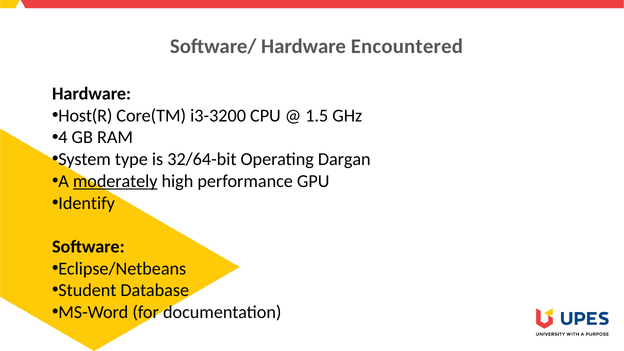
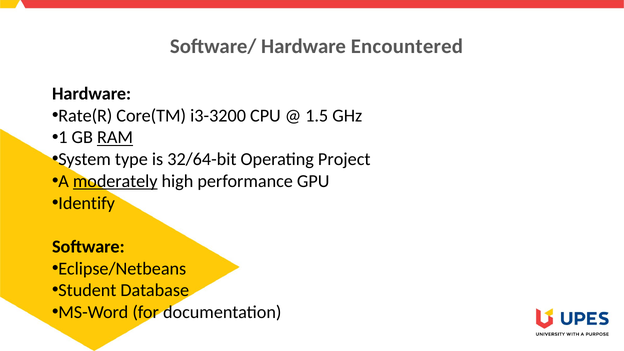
Host(R: Host(R -> Rate(R (85, 116)
4: 4 -> 1 (63, 137)
RAM underline: none -> present (115, 137)
Dargan: Dargan -> Project (344, 159)
